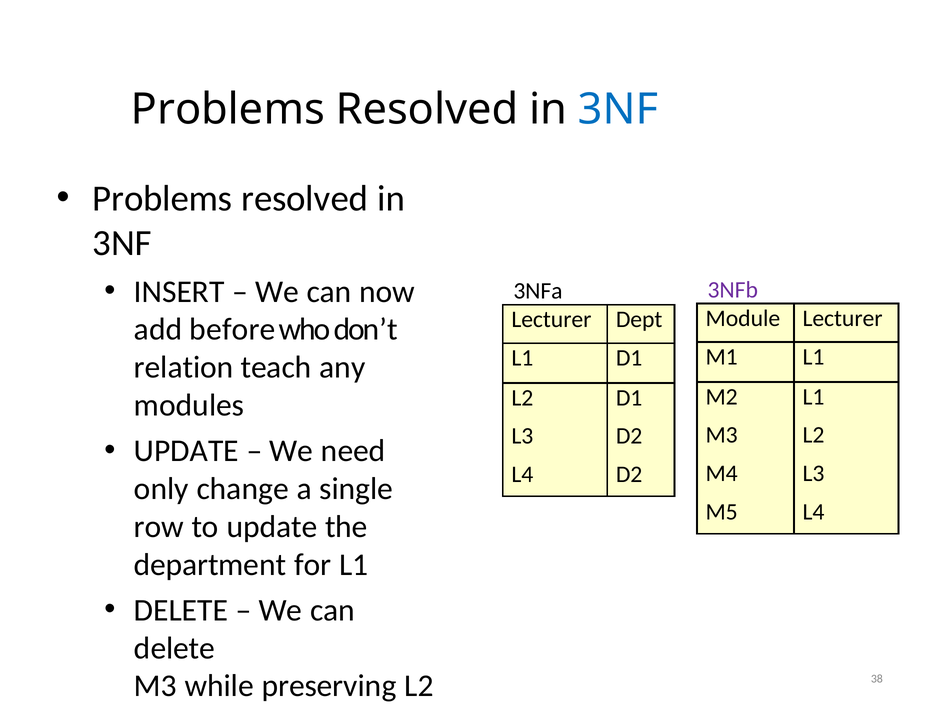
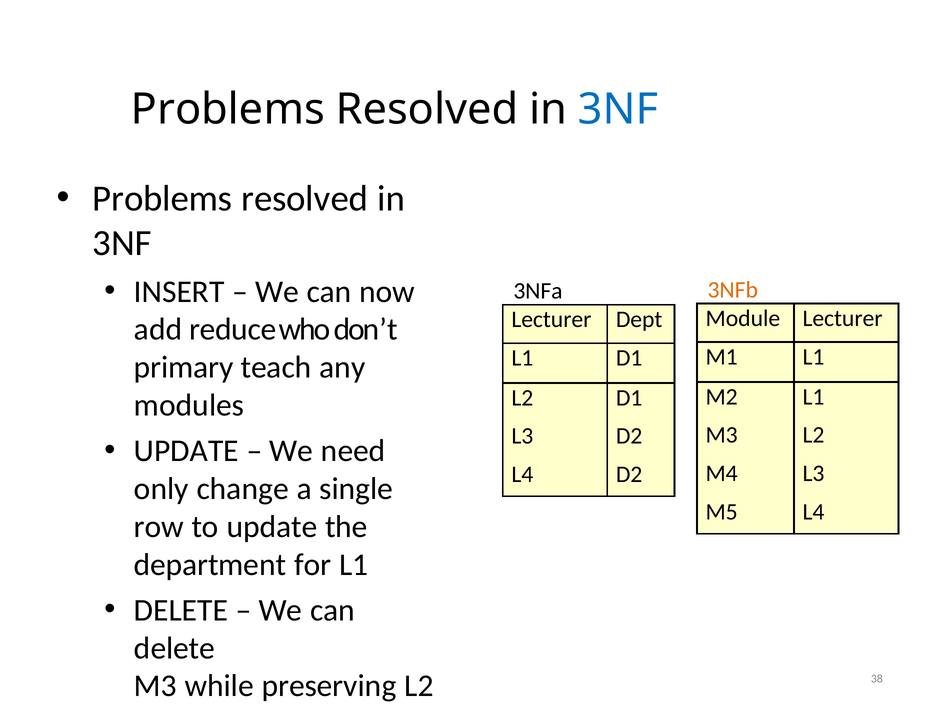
3NFb colour: purple -> orange (733, 290)
before: before -> reduce (233, 330)
relation: relation -> primary (184, 367)
